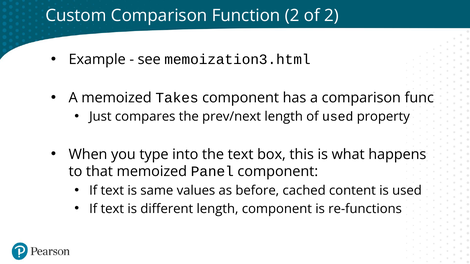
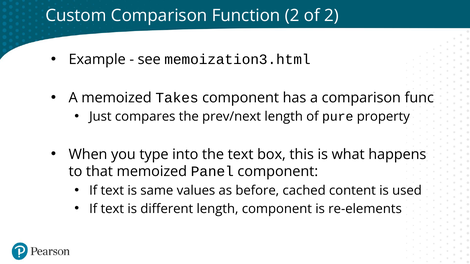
of used: used -> pure (338, 117)
re-functions: re-functions -> re-elements (365, 209)
